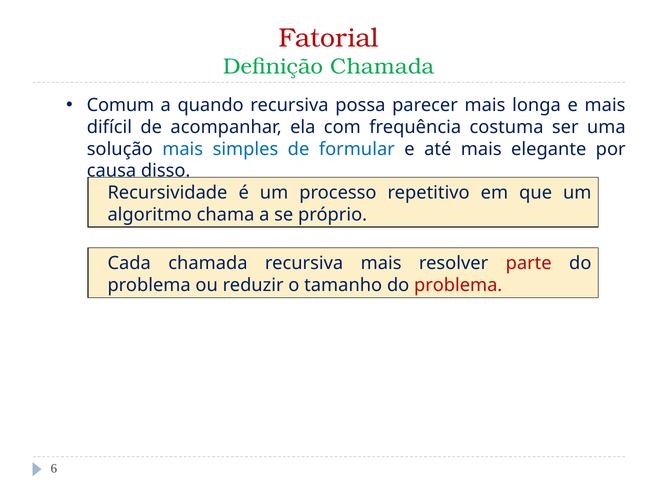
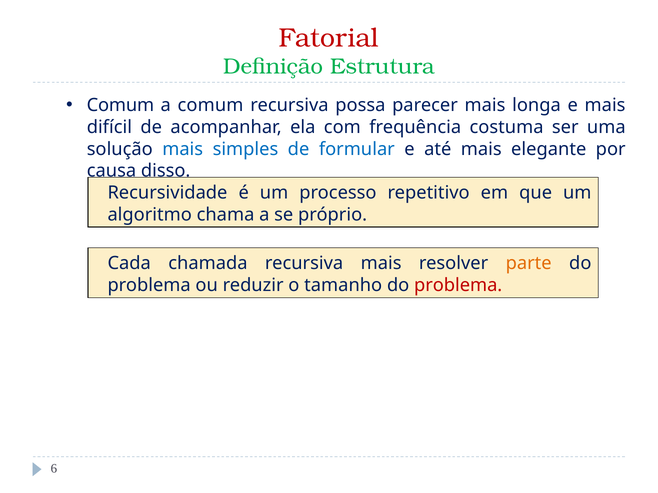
Definição Chamada: Chamada -> Estrutura (383, 67)
a quando: quando -> comum (211, 105)
parte colour: red -> orange (529, 264)
